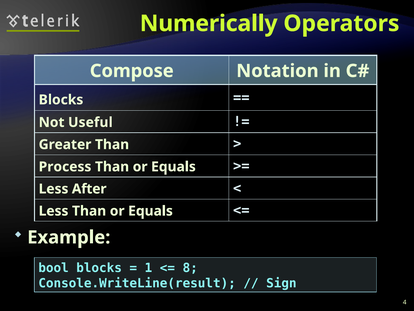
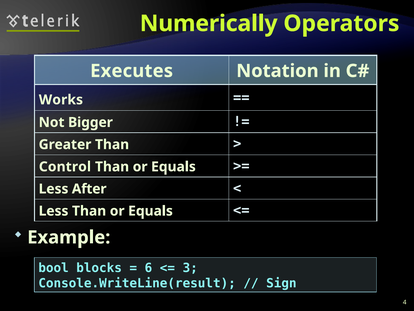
Compose: Compose -> Executes (132, 71)
Blocks: Blocks -> Works (61, 100)
Useful: Useful -> Bigger (90, 122)
Process: Process -> Control (65, 167)
1: 1 -> 6 (148, 268)
8: 8 -> 3 (190, 268)
